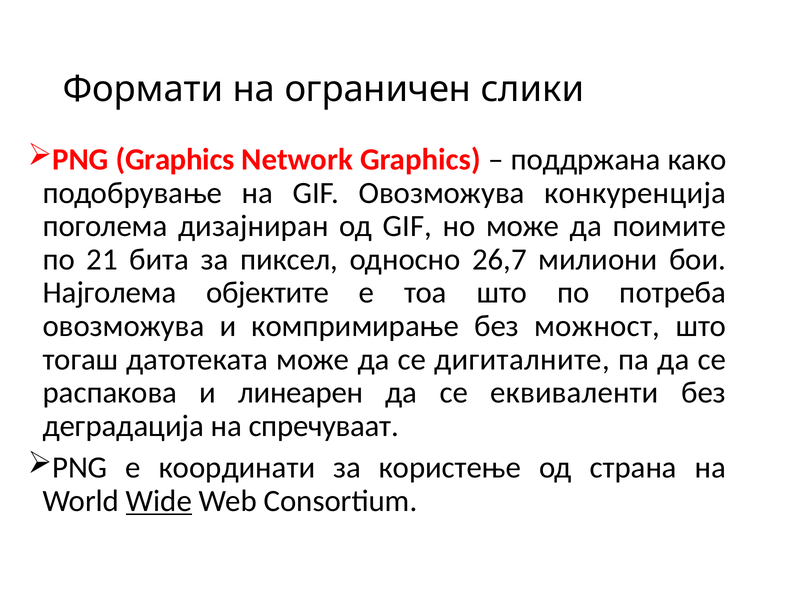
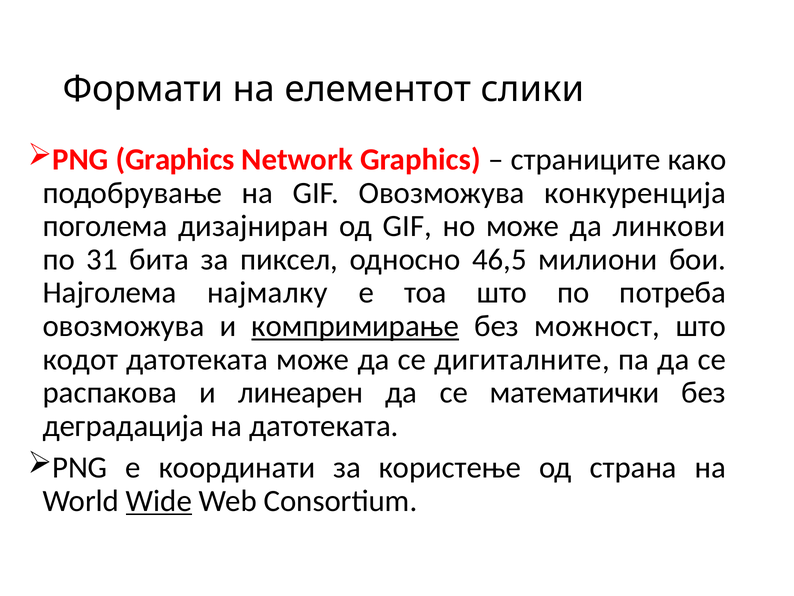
ограничен: ограничен -> елементот (378, 89)
поддржана: поддржана -> страниците (586, 159)
поимите: поимите -> линкови (669, 226)
21: 21 -> 31 (102, 259)
26,7: 26,7 -> 46,5 (499, 259)
објектите: објектите -> најмалку (267, 293)
компримирање underline: none -> present (355, 326)
тогаш: тогаш -> кодот (80, 359)
еквиваленти: еквиваленти -> математички (575, 392)
на спречуваат: спречуваат -> датотеката (324, 426)
